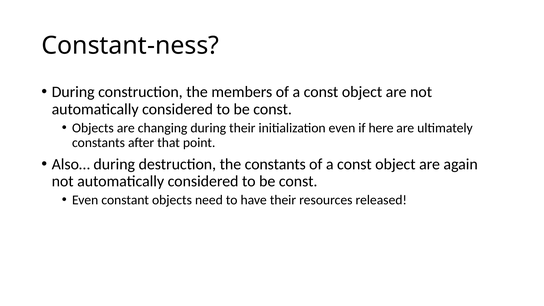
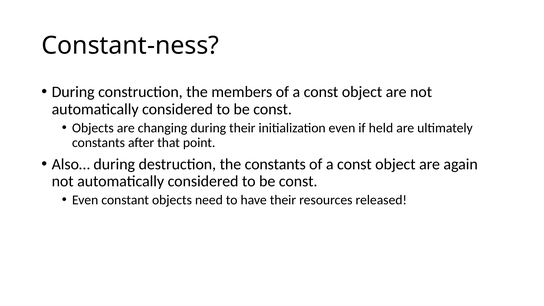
here: here -> held (381, 128)
